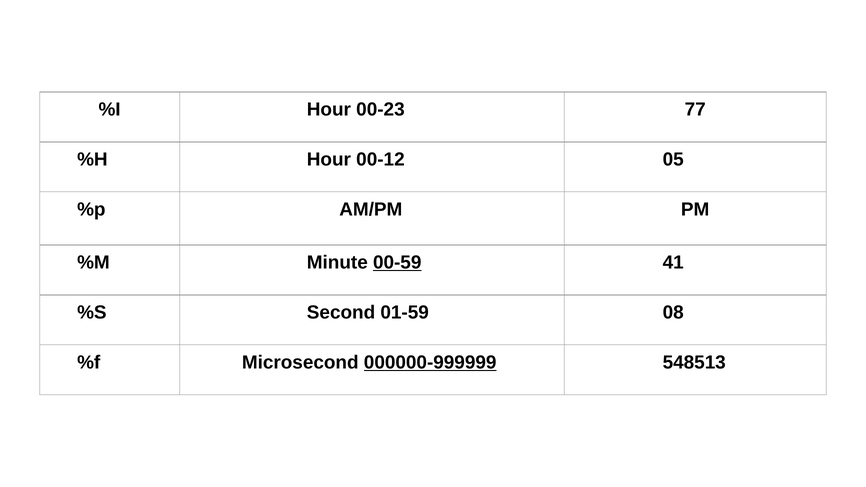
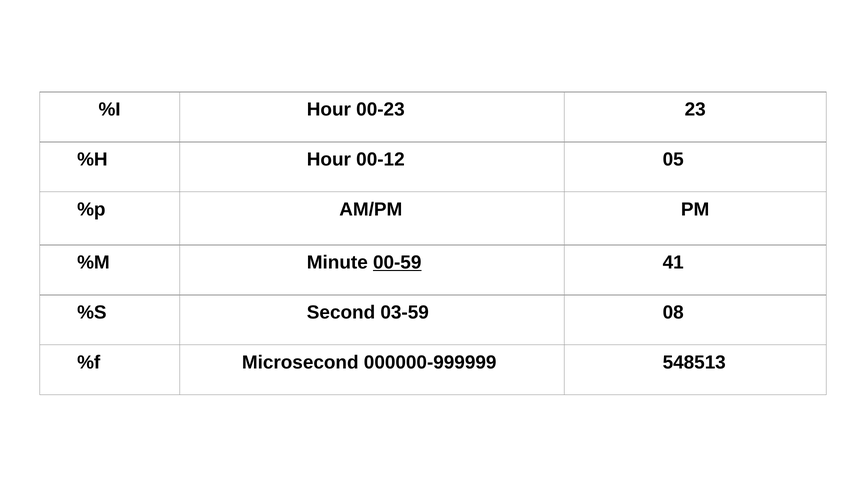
77: 77 -> 23 (695, 109)
01-59: 01-59 -> 03-59 (405, 312)
000000-999999 underline: present -> none (430, 362)
